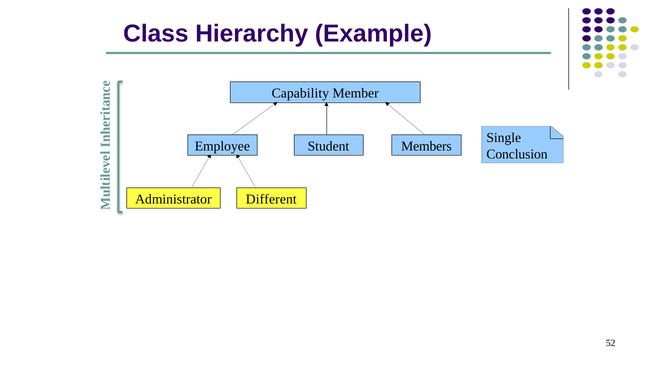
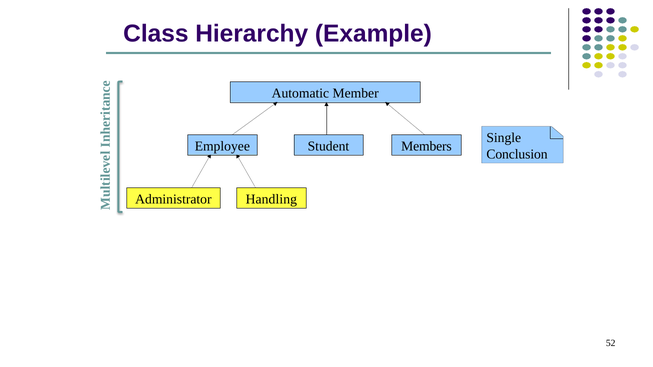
Capability: Capability -> Automatic (300, 93)
Different: Different -> Handling (271, 199)
